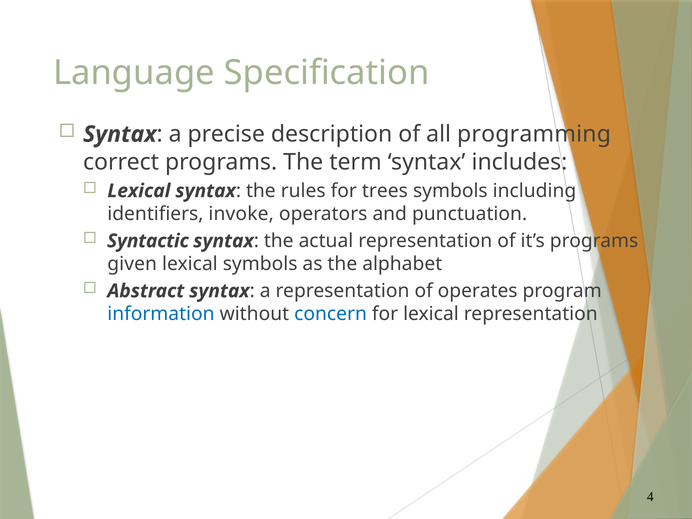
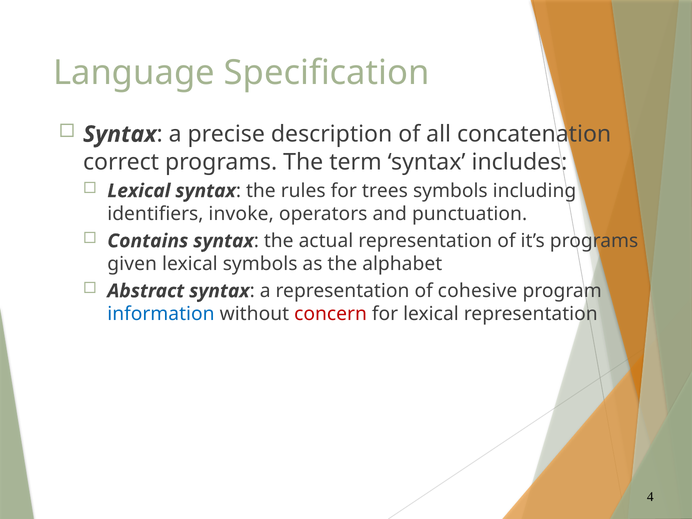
programming: programming -> concatenation (534, 134)
Syntactic: Syntactic -> Contains (148, 241)
operates: operates -> cohesive (478, 291)
concern colour: blue -> red (331, 314)
